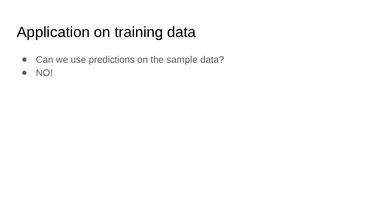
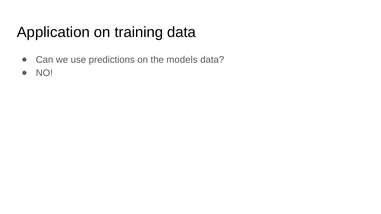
sample: sample -> models (182, 60)
